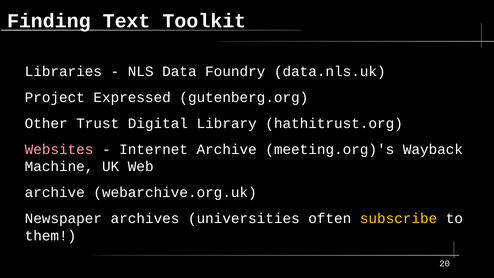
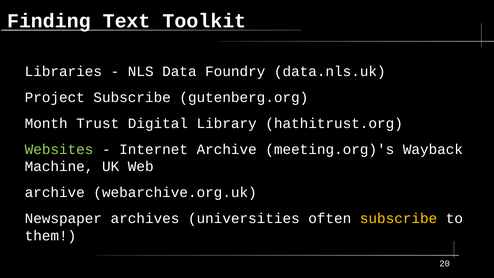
Project Expressed: Expressed -> Subscribe (132, 97)
Other: Other -> Month (46, 123)
Websites colour: pink -> light green (59, 149)
